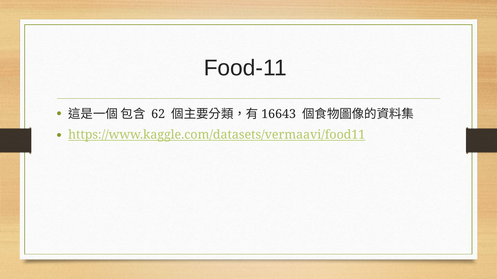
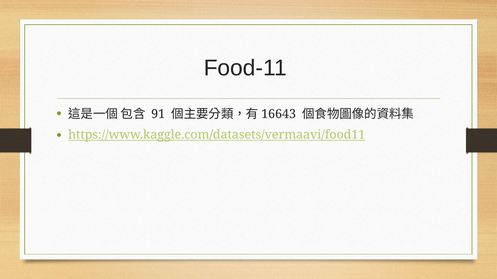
62: 62 -> 91 (158, 114)
